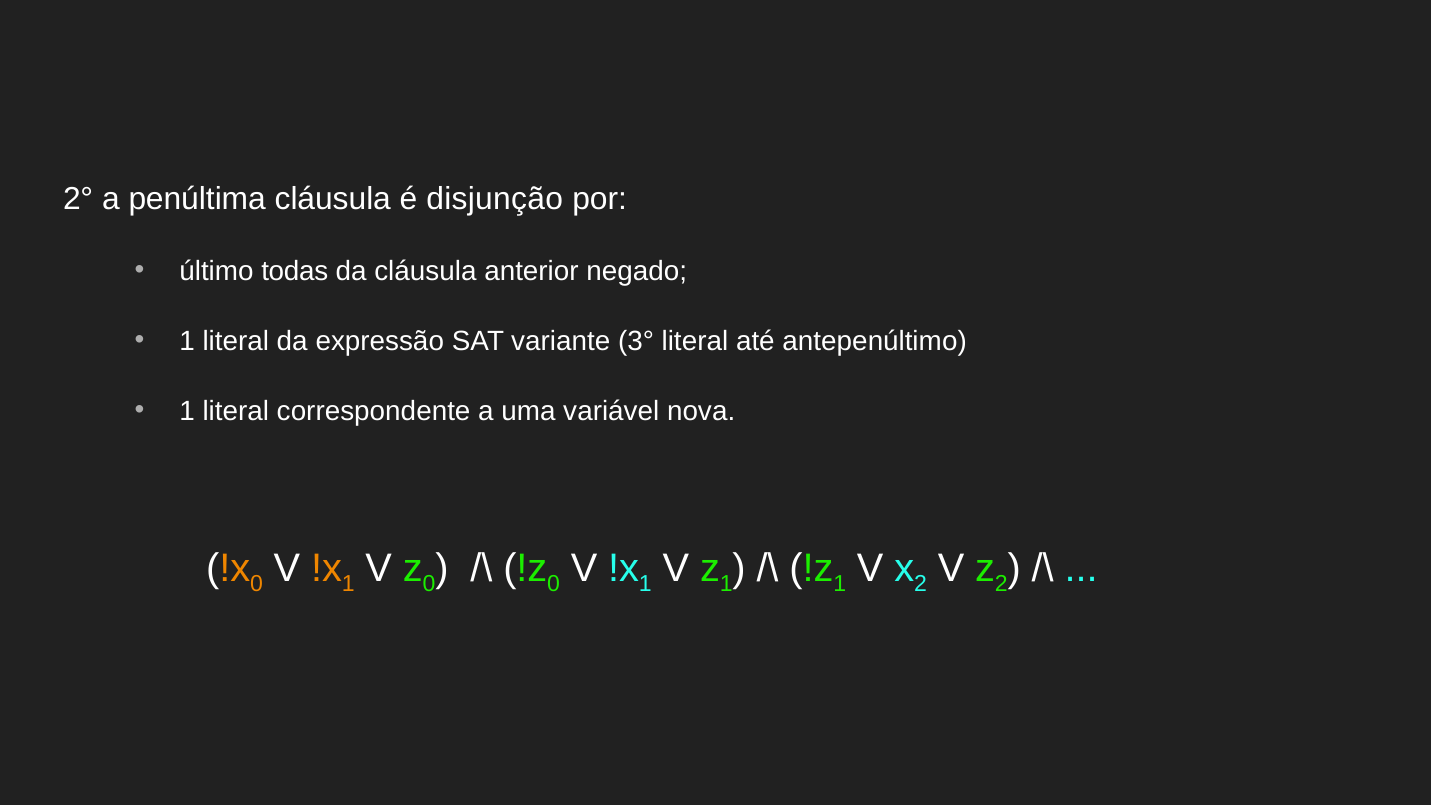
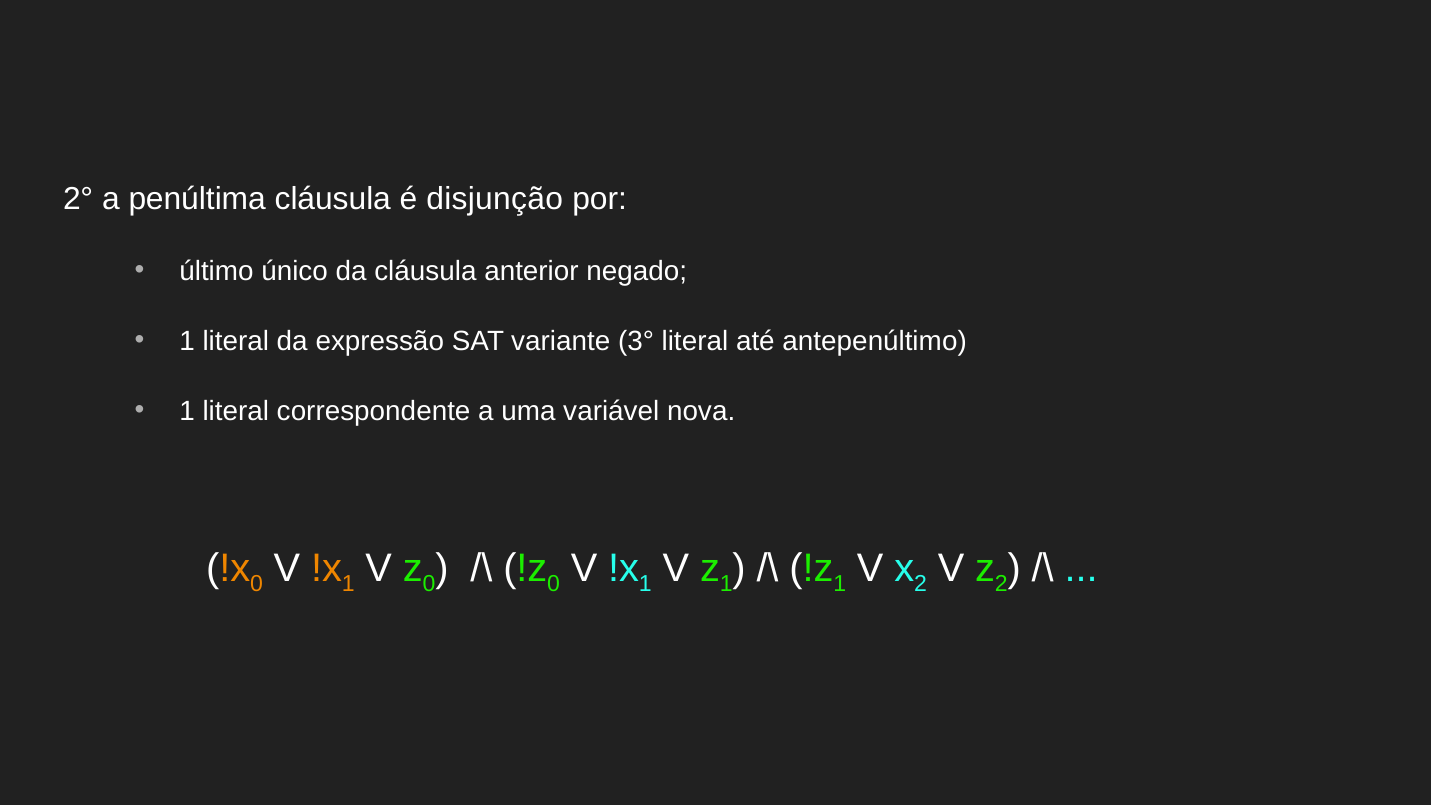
todas: todas -> único (295, 271)
